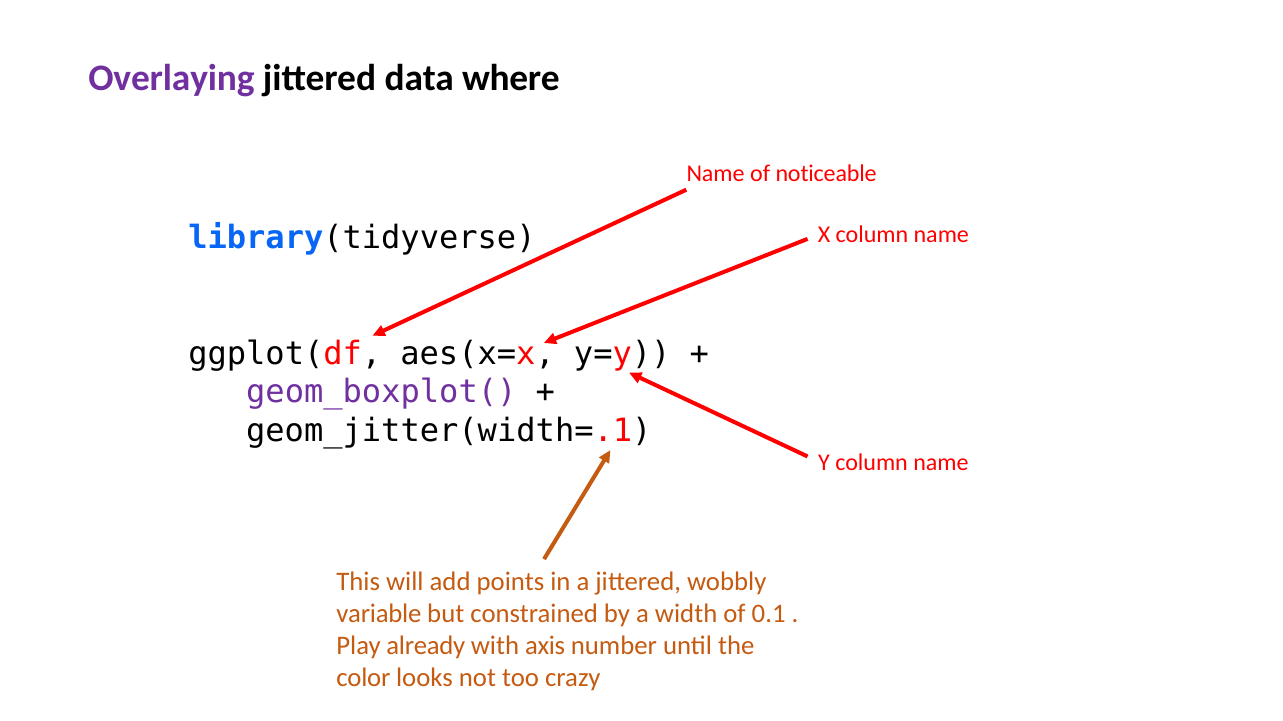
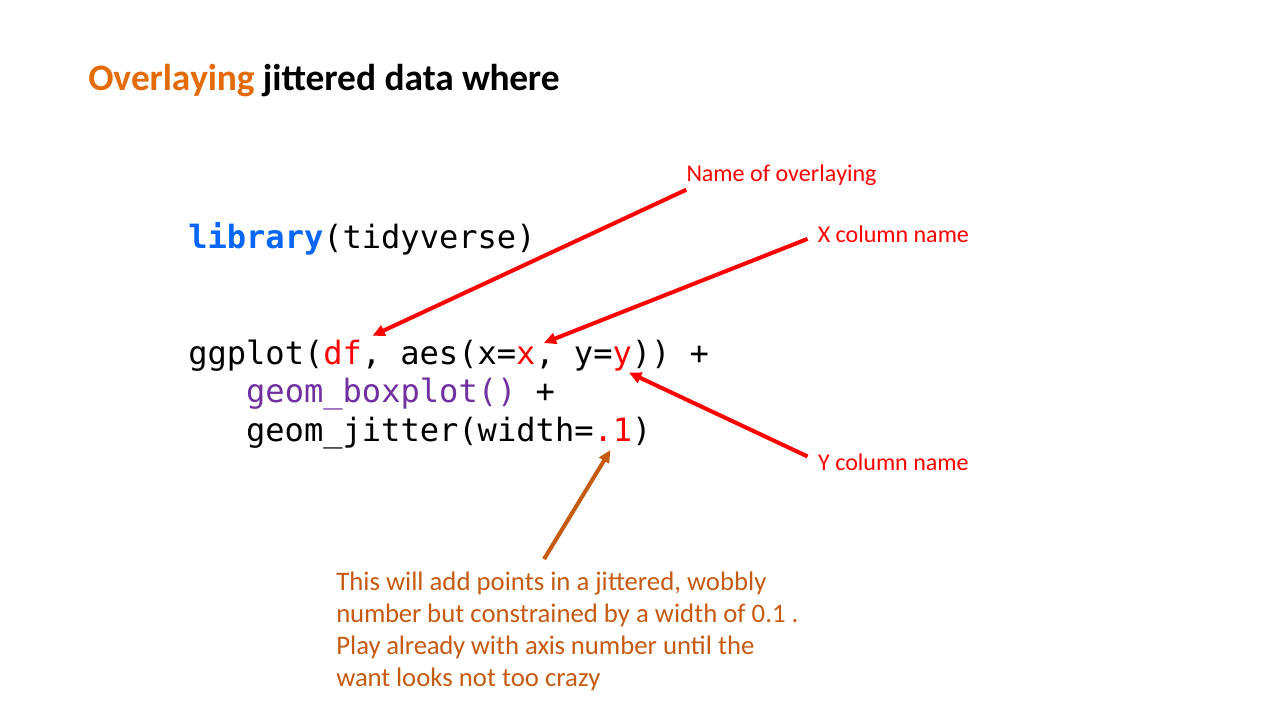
Overlaying colour: purple -> orange (171, 78)
of noticeable: noticeable -> overlaying (826, 173)
variable: variable -> number (379, 614)
color: color -> want (363, 679)
